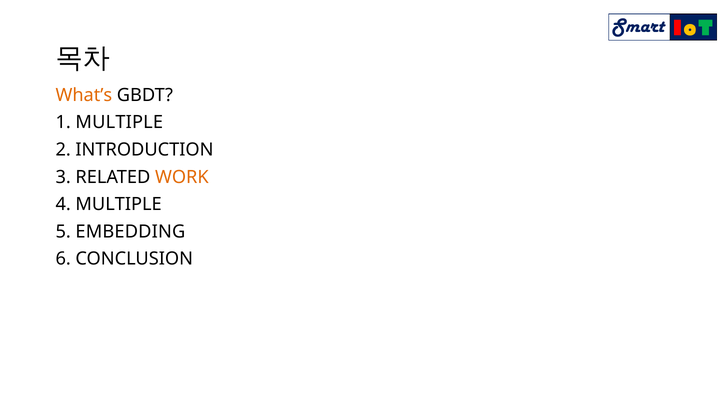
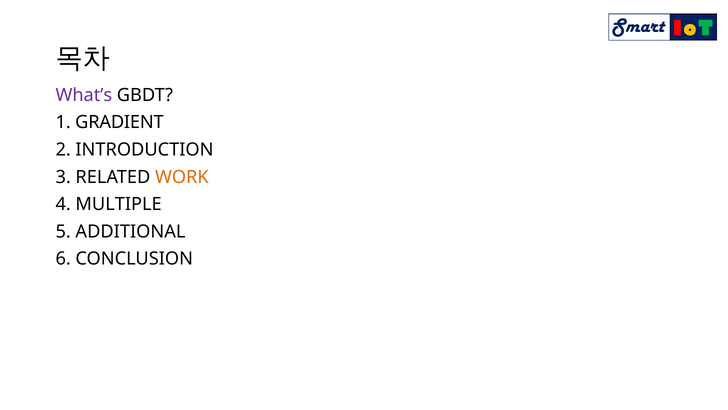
What’s colour: orange -> purple (84, 95)
1 MULTIPLE: MULTIPLE -> GRADIENT (119, 122)
EMBEDDING: EMBEDDING -> ADDITIONAL (130, 231)
